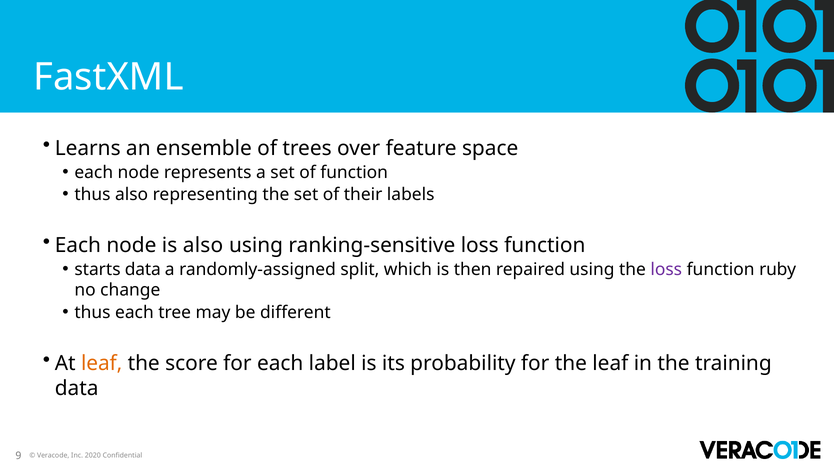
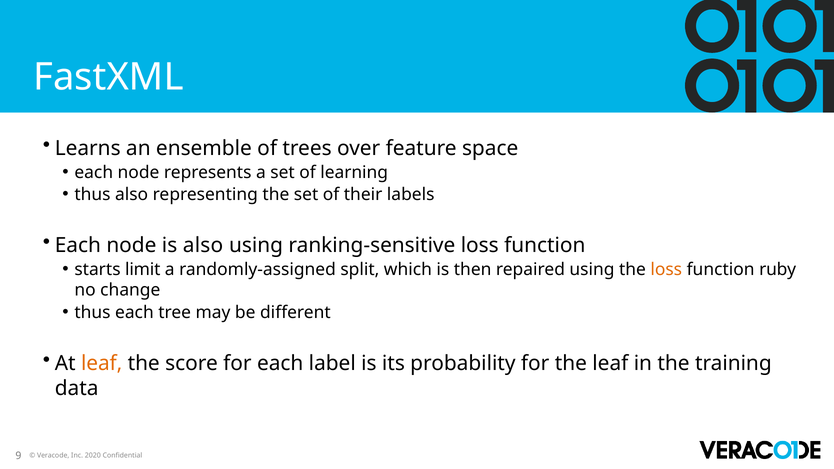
of function: function -> learning (354, 172)
starts data: data -> limit (143, 269)
loss colour: purple -> orange (666, 269)
